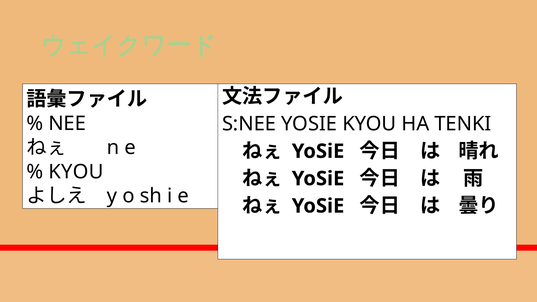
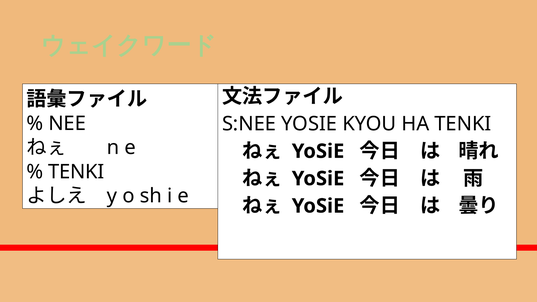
KYOU: KYOU -> TENKI (76, 172)
